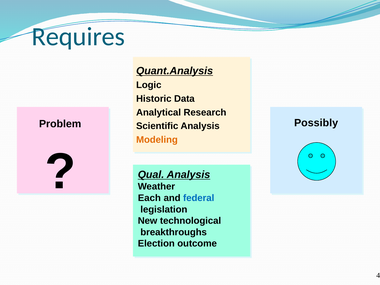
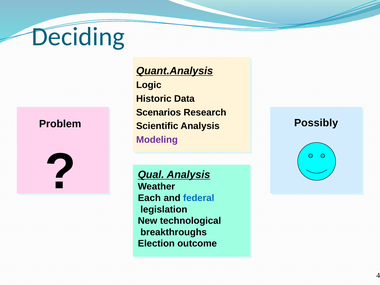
Requires: Requires -> Deciding (78, 37)
Analytical: Analytical -> Scenarios (159, 112)
Modeling colour: orange -> purple (157, 140)
